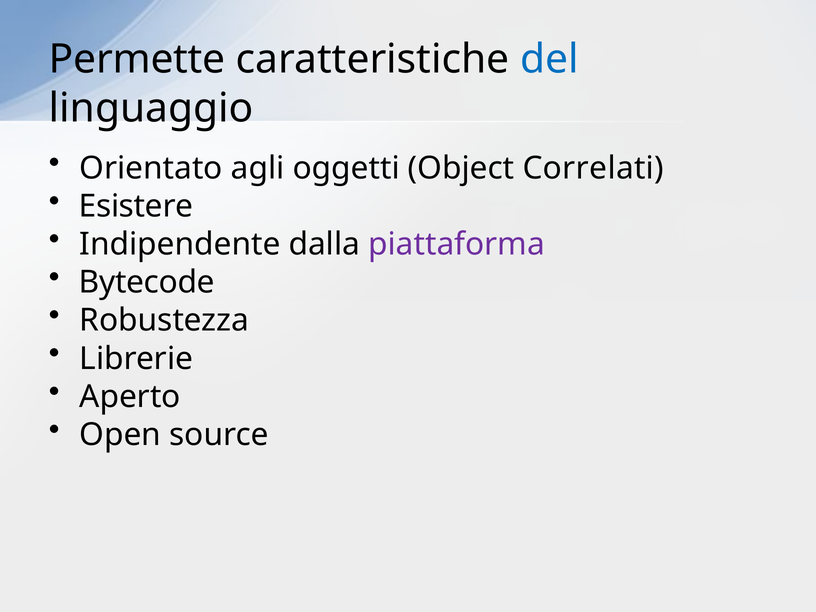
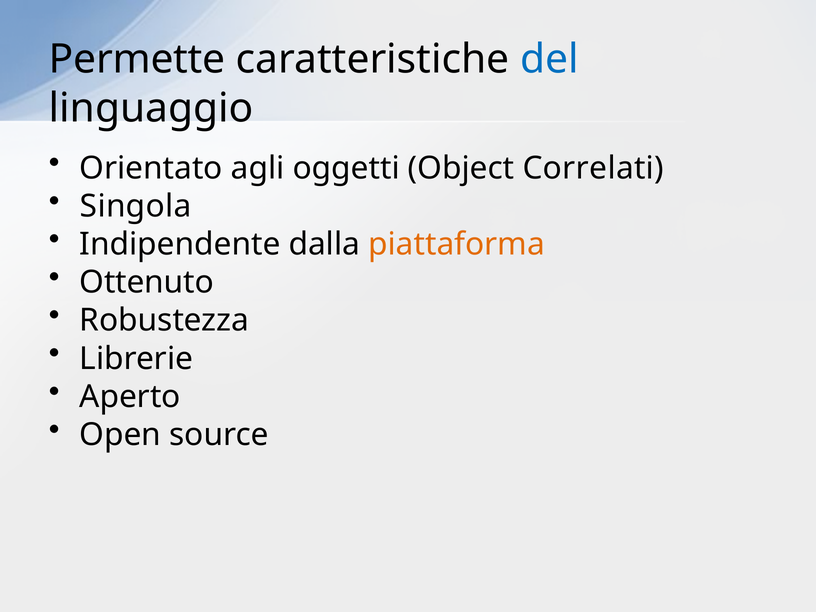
Esistere: Esistere -> Singola (136, 206)
piattaforma colour: purple -> orange (457, 244)
Bytecode: Bytecode -> Ottenuto (147, 282)
